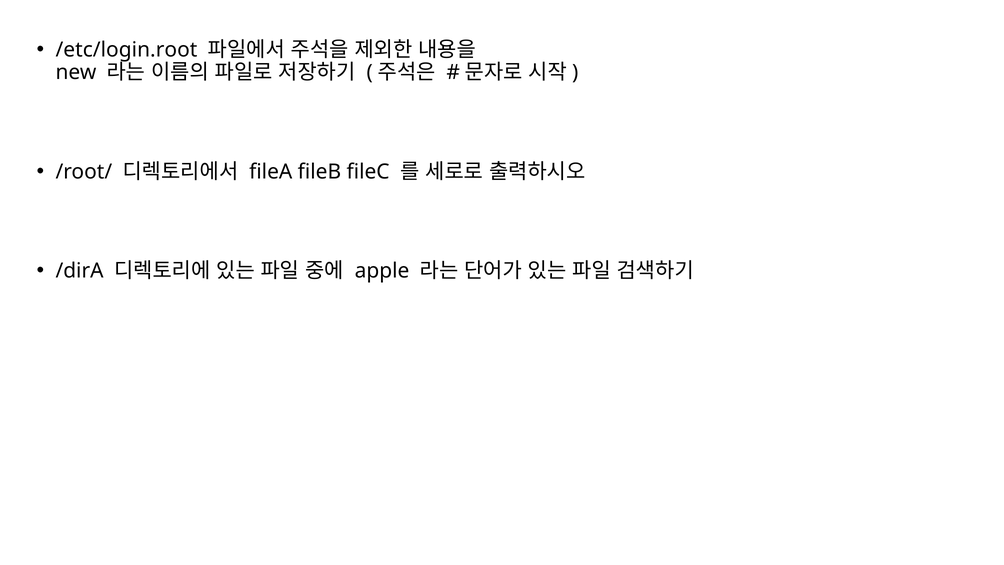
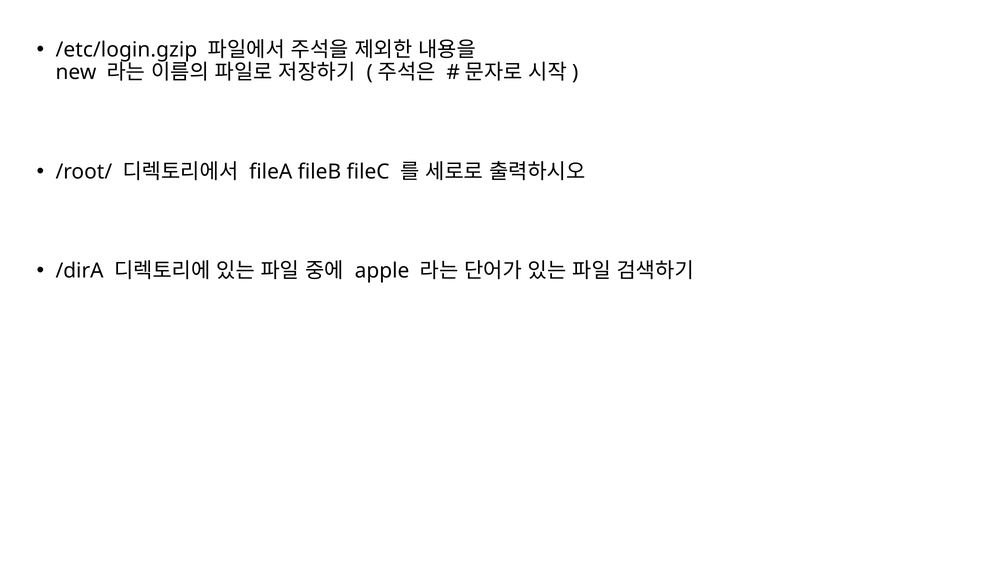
/etc/login.root: /etc/login.root -> /etc/login.gzip (126, 50)
